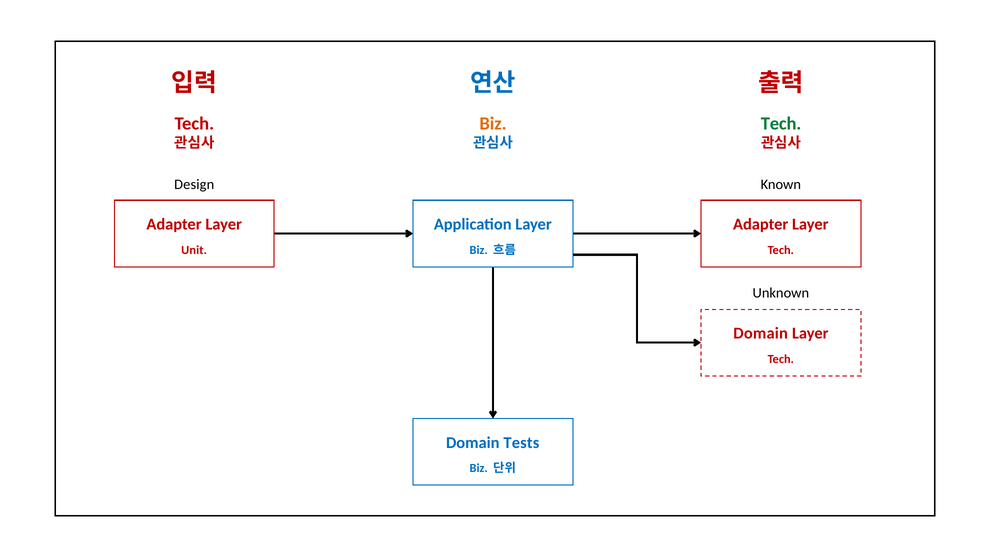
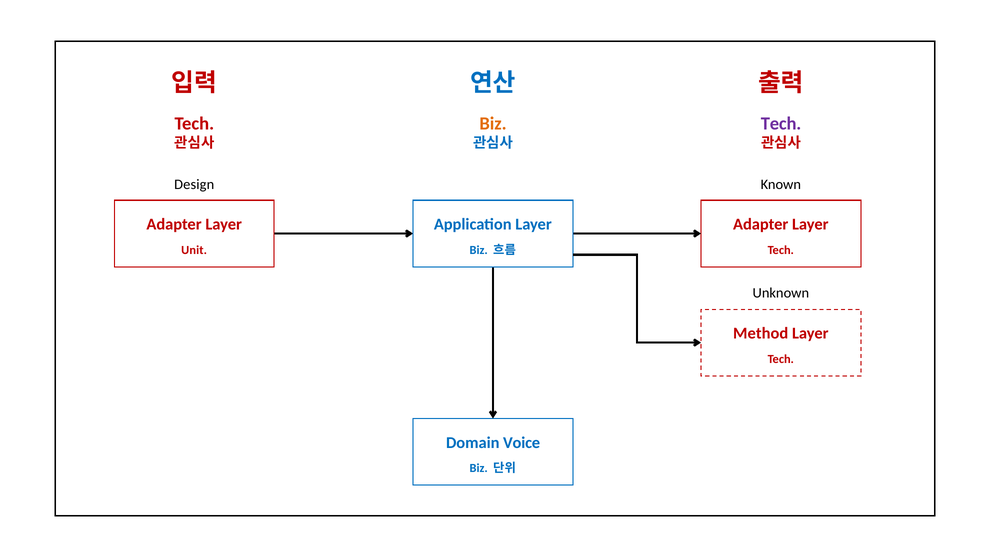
Tech colour: green -> purple (781, 124)
Domain: Domain -> Method (761, 333)
Tests: Tests -> Voice (522, 443)
